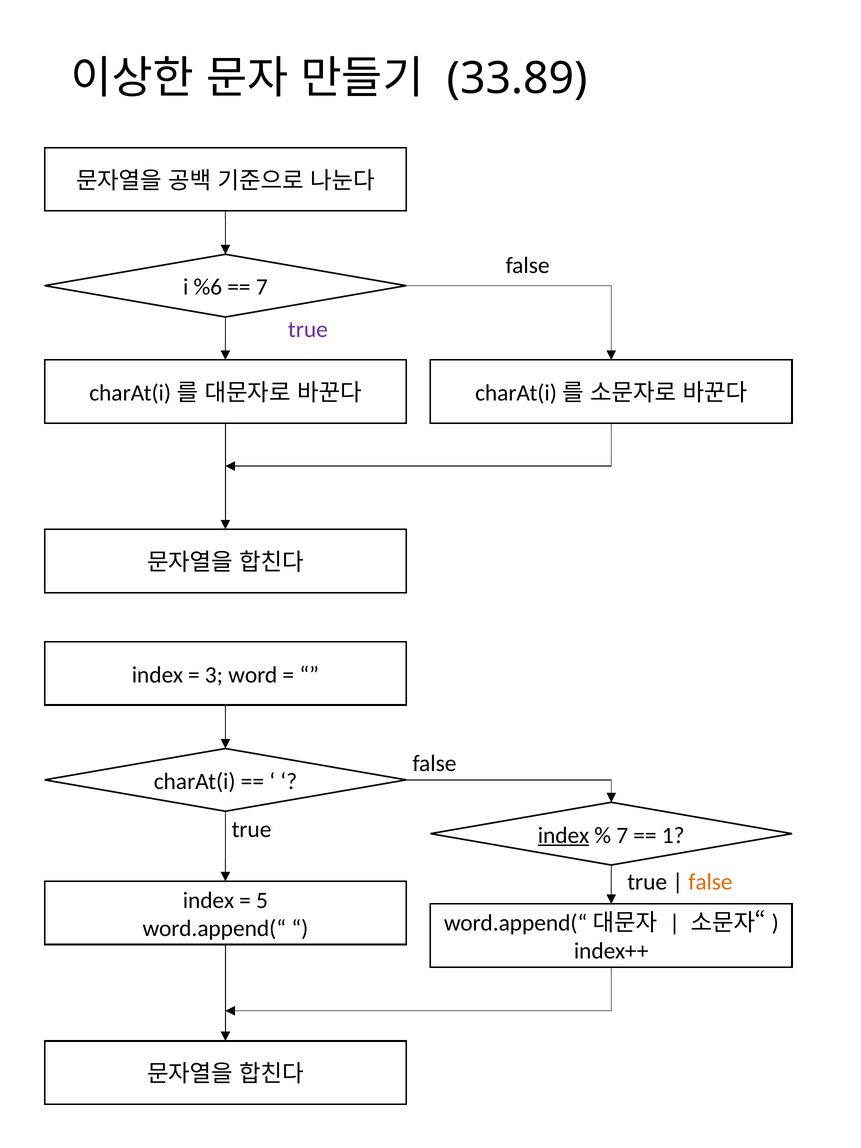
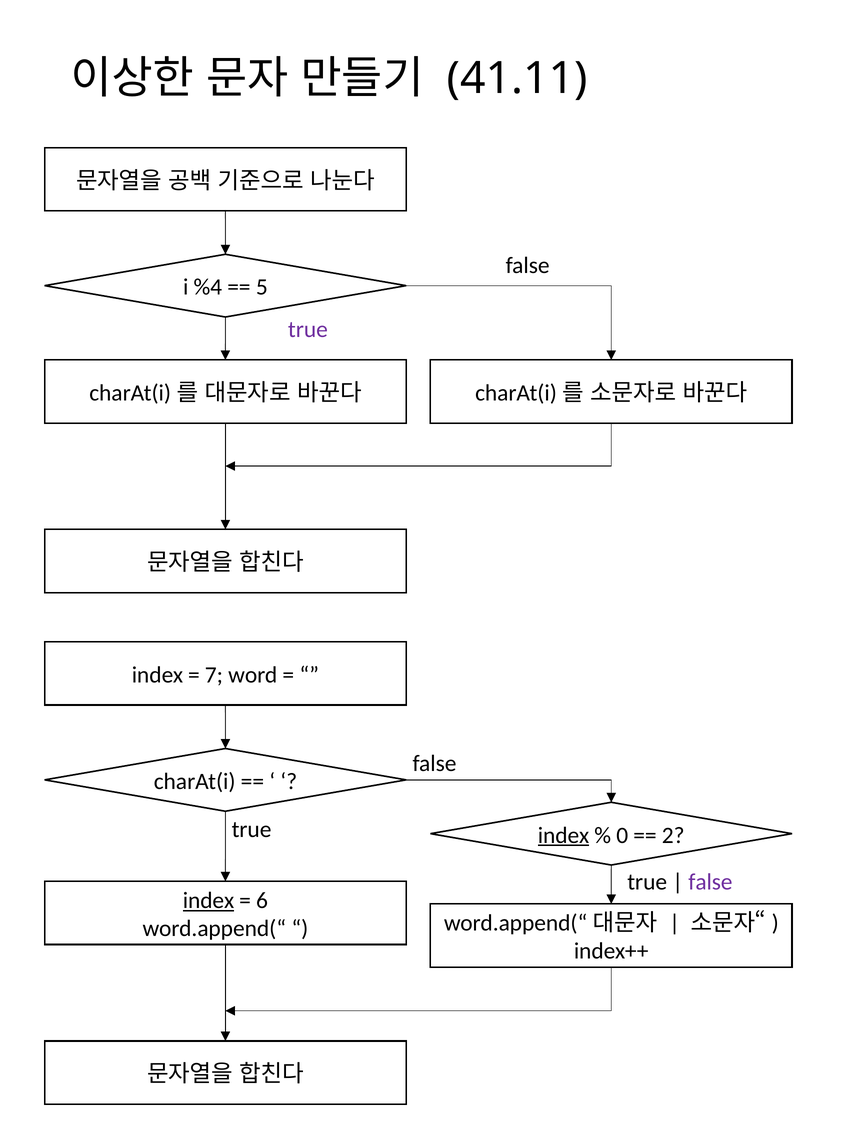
33.89: 33.89 -> 41.11 (517, 79)
%6: %6 -> %4 (208, 287)
7: 7 -> 5 (262, 287)
3: 3 -> 7 (214, 675)
7: 7 -> 0 (622, 835)
1: 1 -> 2 (673, 835)
false colour: orange -> purple (710, 882)
index underline: none -> present (208, 901)
5: 5 -> 6 (262, 901)
